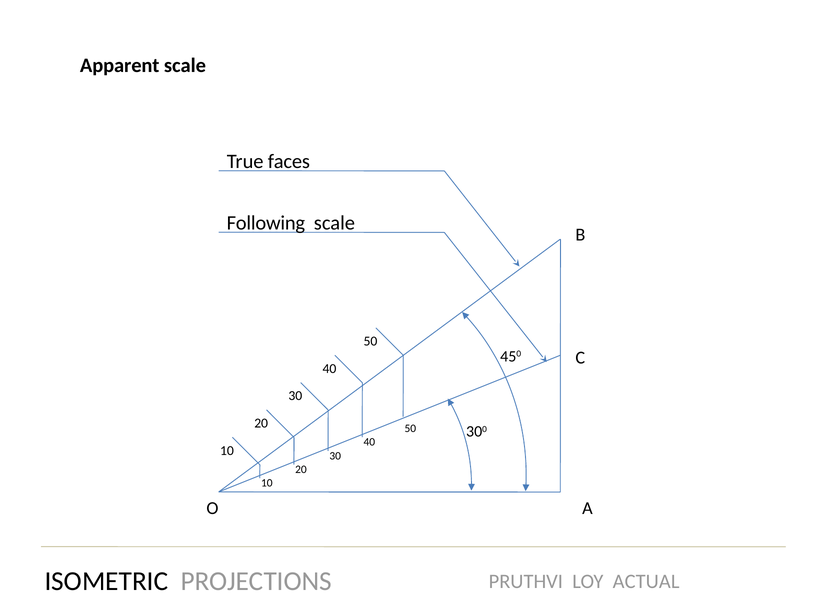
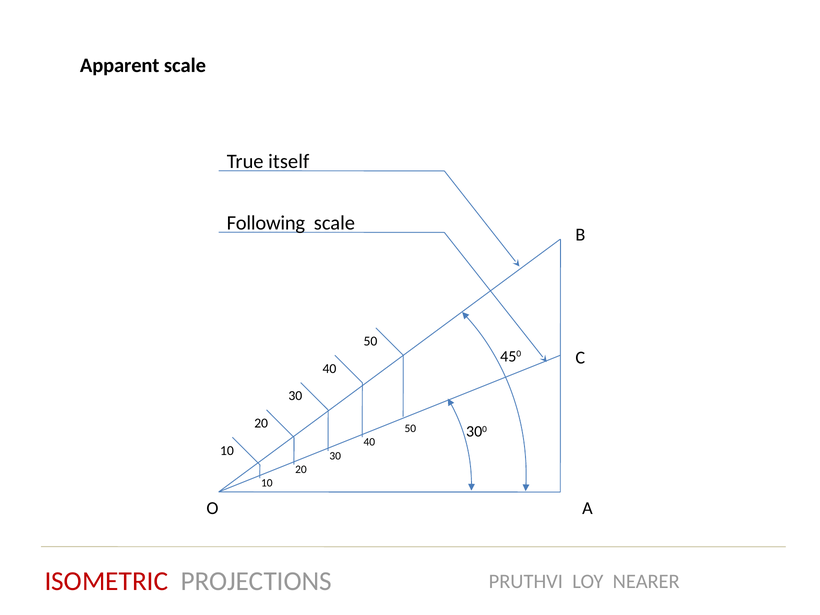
faces: faces -> itself (289, 161)
ISOMETRIC colour: black -> red (106, 581)
ACTUAL: ACTUAL -> NEARER (646, 582)
